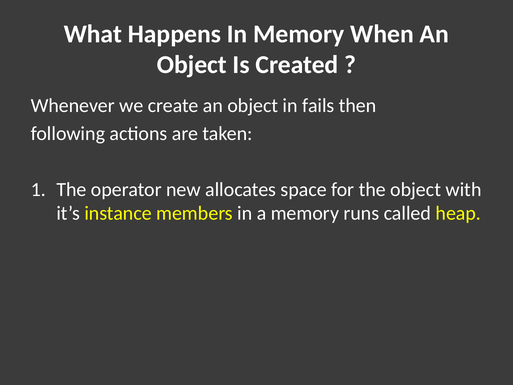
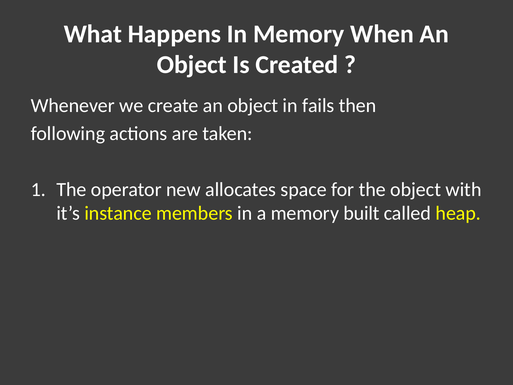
runs: runs -> built (362, 213)
